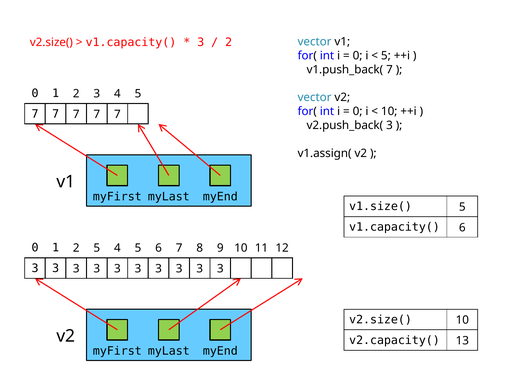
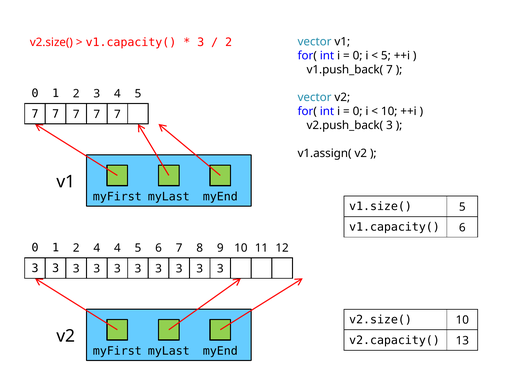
2 5: 5 -> 4 (97, 248)
